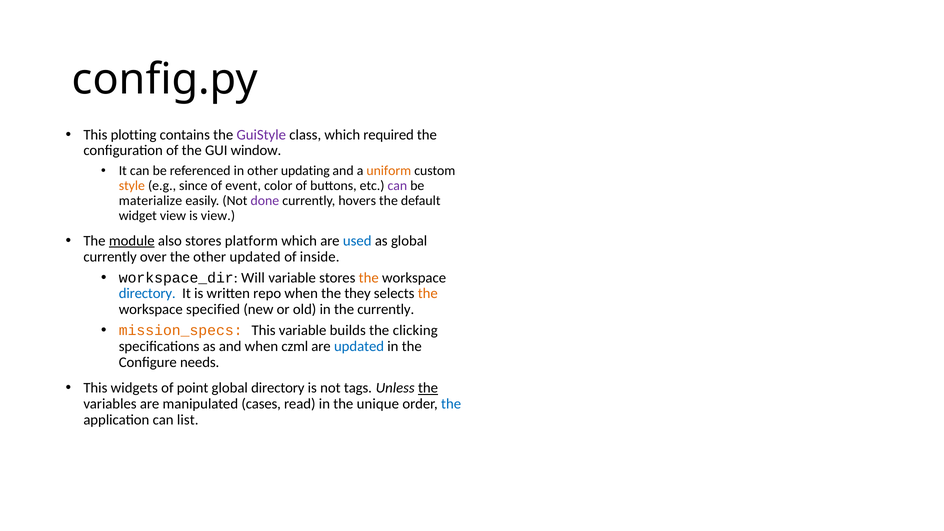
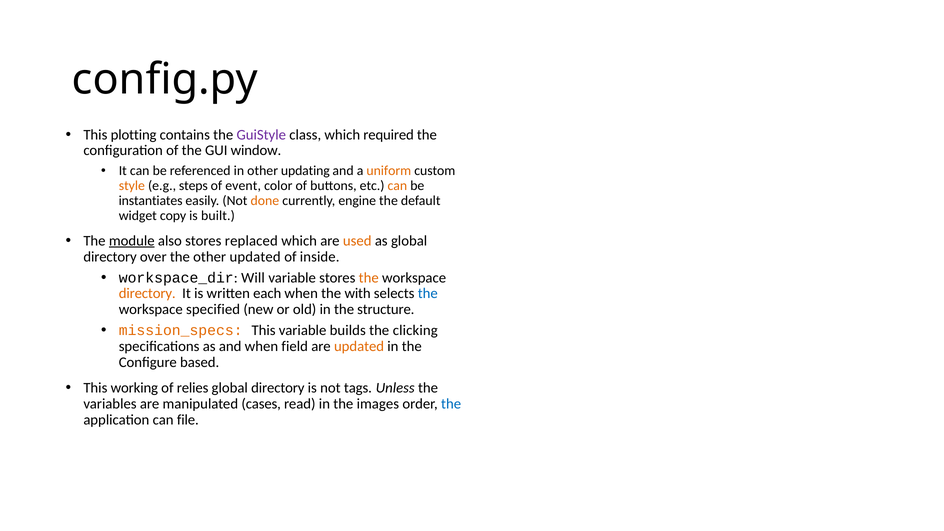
since: since -> steps (193, 186)
can colour: purple -> orange (397, 186)
materialize: materialize -> instantiates (151, 201)
done colour: purple -> orange (265, 201)
hovers: hovers -> engine (357, 201)
widget view: view -> copy (173, 216)
is view: view -> built (218, 216)
platform: platform -> replaced (251, 241)
used colour: blue -> orange (357, 241)
currently: currently -> directory (110, 257)
directory colour: blue -> orange (147, 294)
repo: repo -> each (267, 294)
they: they -> with (358, 294)
the colour: orange -> blue (428, 294)
the currently: currently -> structure (386, 310)
czml: czml -> field (295, 346)
updated colour: blue -> orange (359, 346)
needs: needs -> based (200, 362)
widgets: widgets -> working (134, 388)
point: point -> relies (193, 388)
the underline: present -> none (428, 388)
unique: unique -> images (378, 404)
list: list -> file (188, 420)
